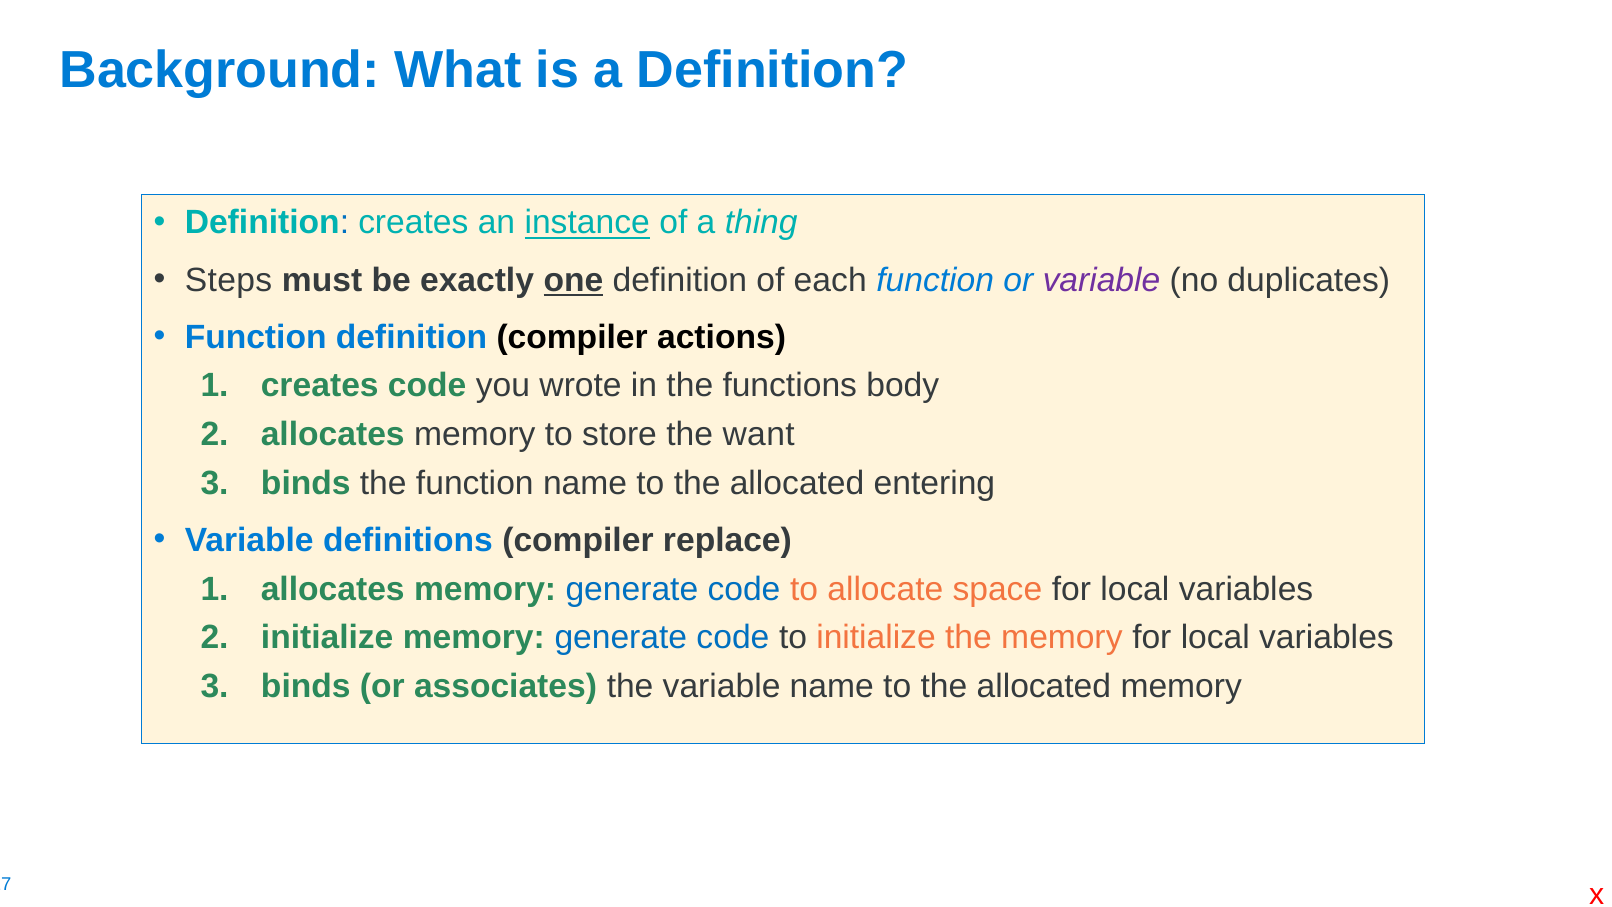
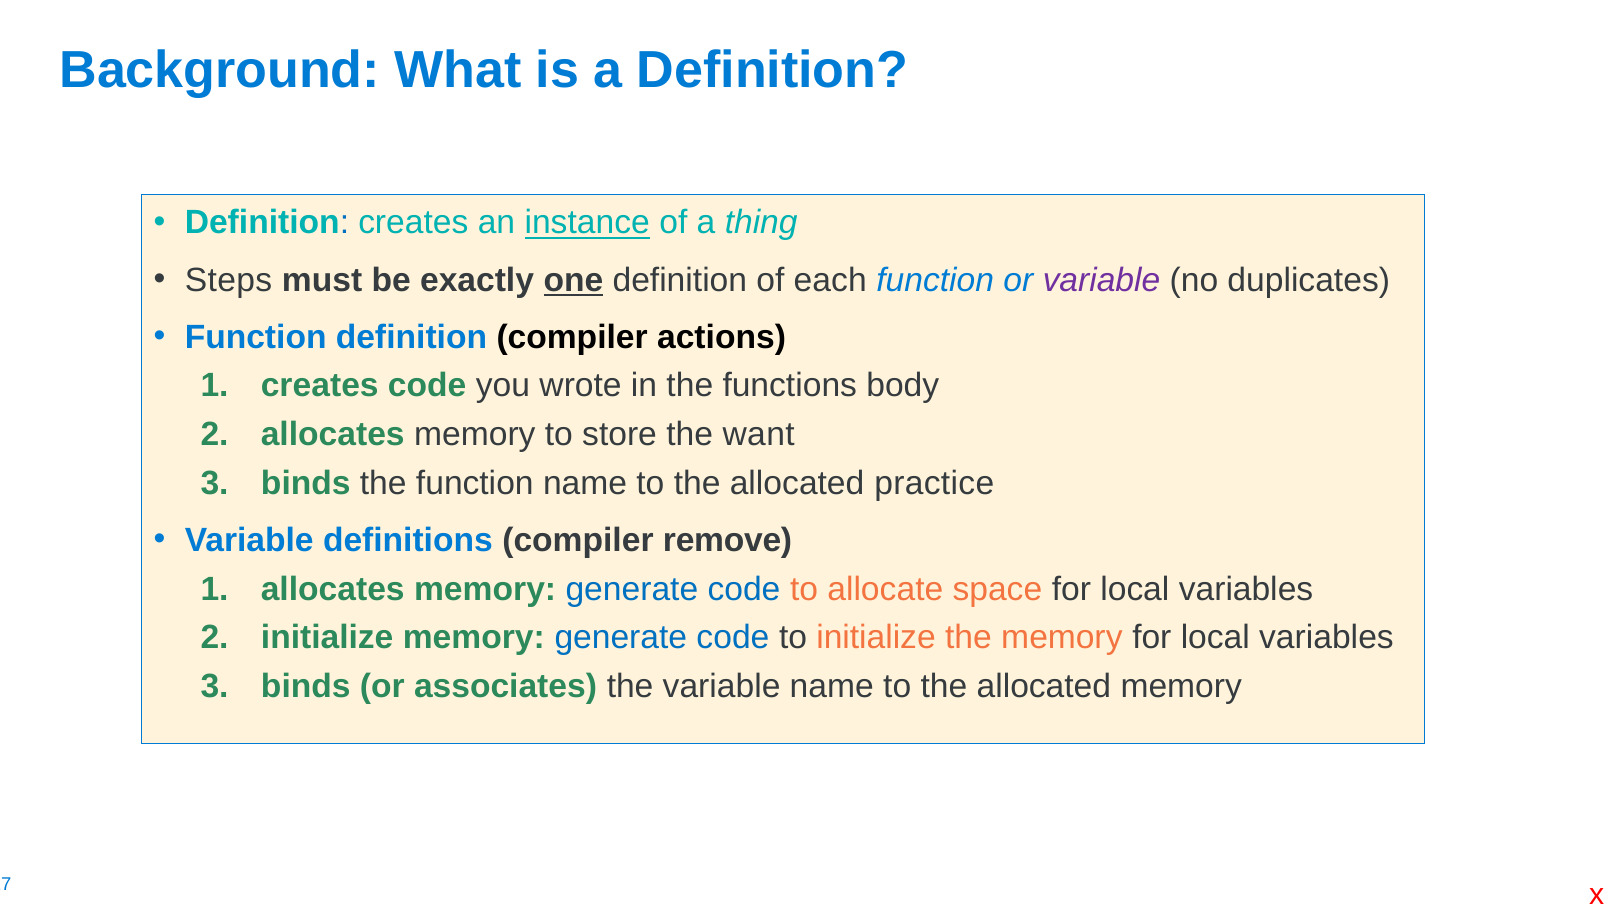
entering: entering -> practice (934, 483)
replace: replace -> remove (728, 540)
